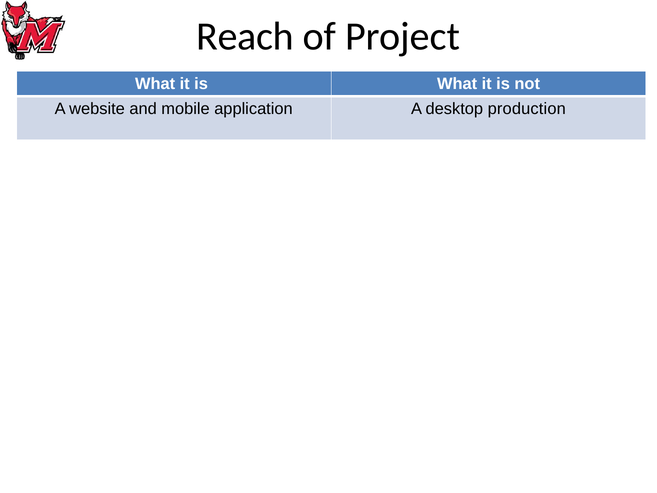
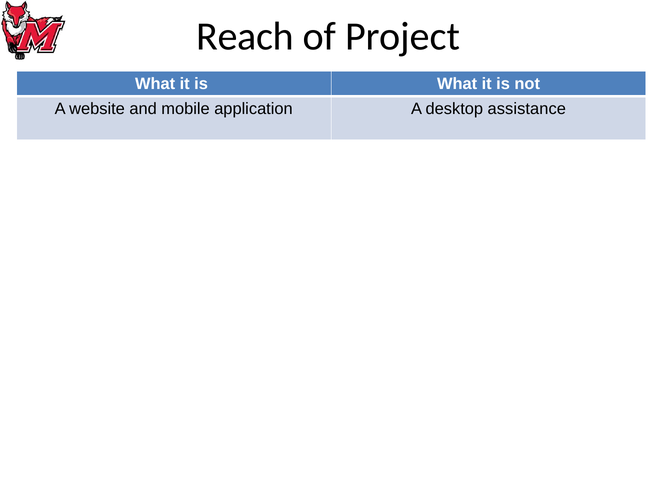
production: production -> assistance (527, 109)
